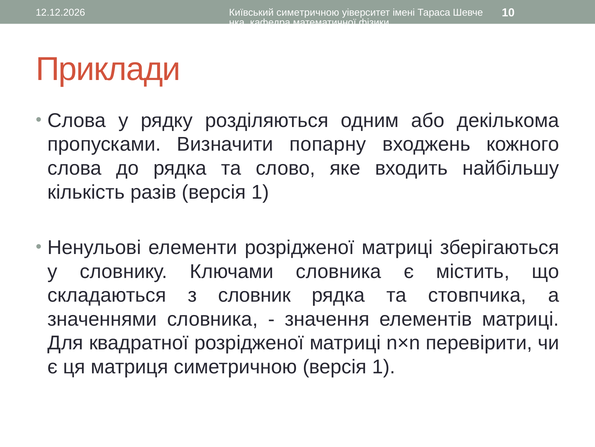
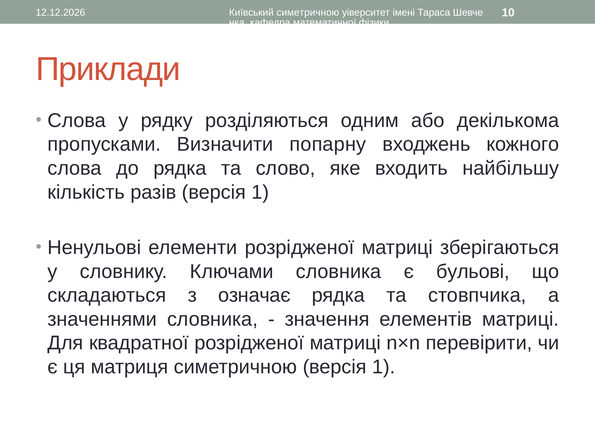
містить: містить -> бульові (473, 271)
словник: словник -> означає (254, 295)
